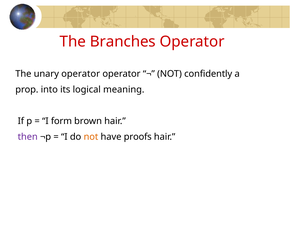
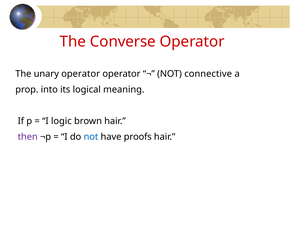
Branches: Branches -> Converse (123, 42)
confidently: confidently -> connective (208, 74)
form: form -> logic (61, 121)
not colour: orange -> blue (91, 137)
